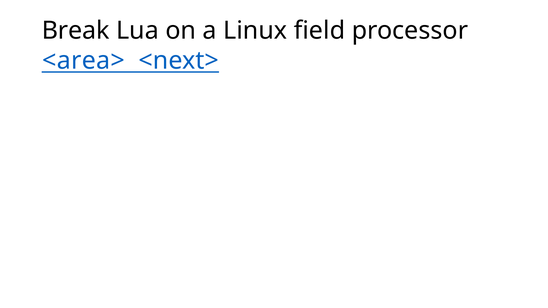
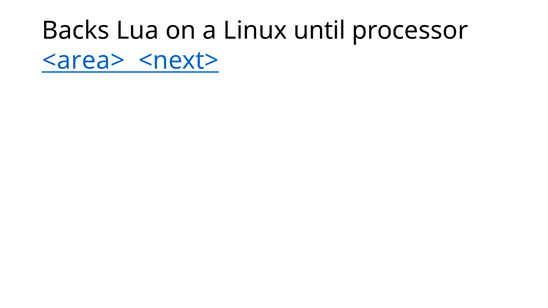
Break: Break -> Backs (76, 31)
field: field -> until (320, 31)
